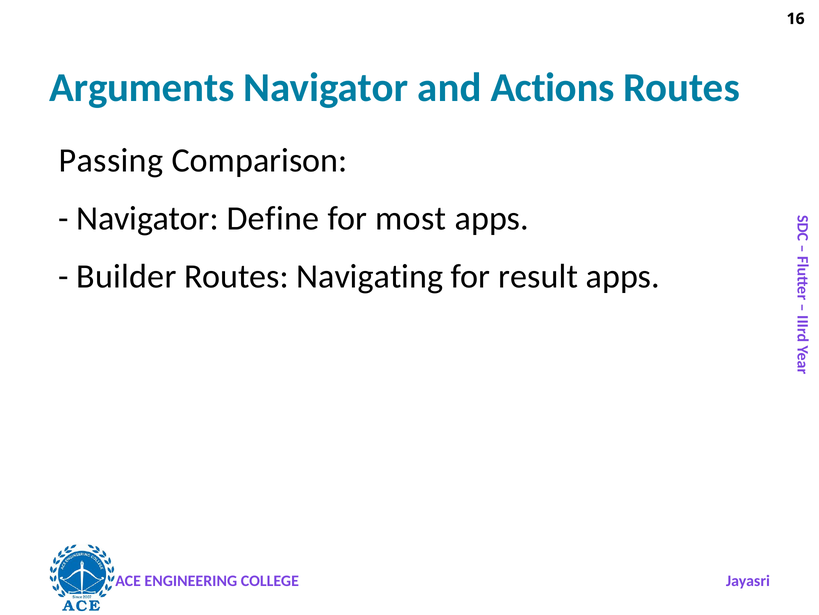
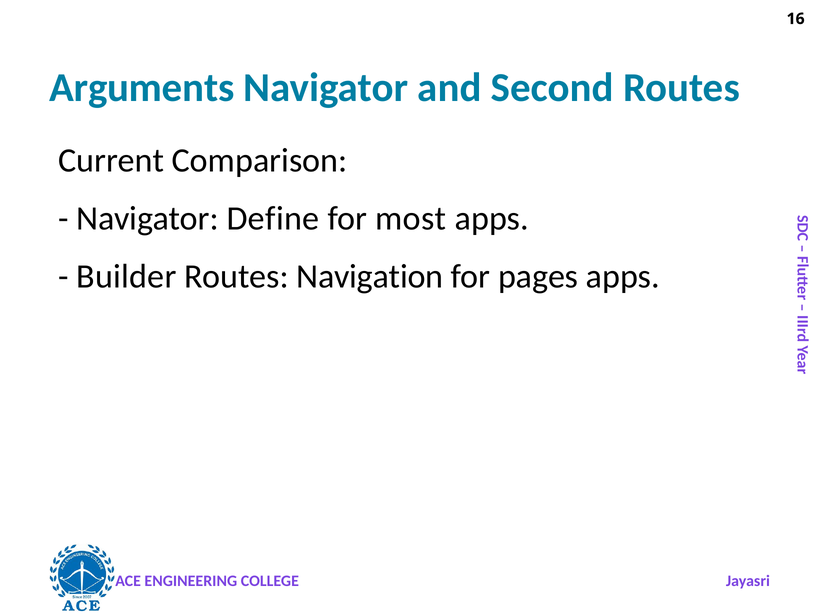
Actions: Actions -> Second (552, 88)
Passing: Passing -> Current (111, 160)
Navigating: Navigating -> Navigation (370, 276)
result: result -> pages (538, 276)
